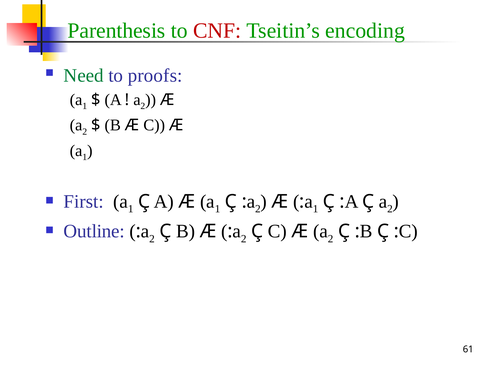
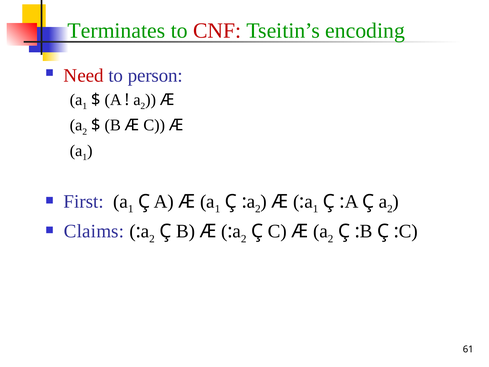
Parenthesis: Parenthesis -> Terminates (116, 31)
Need colour: green -> red (84, 75)
proofs: proofs -> person (155, 75)
Outline: Outline -> Claims (94, 231)
